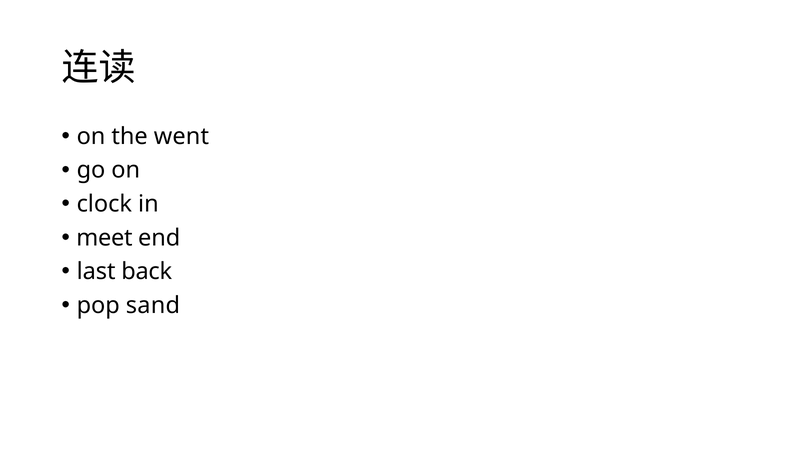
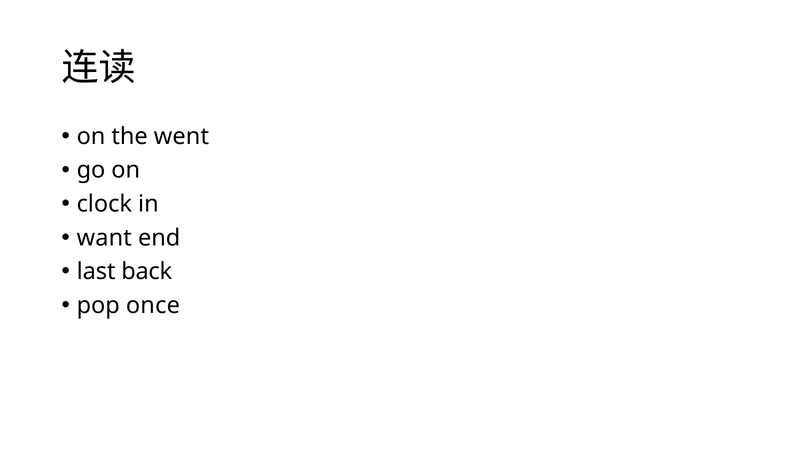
meet: meet -> want (104, 238)
sand: sand -> once (153, 305)
